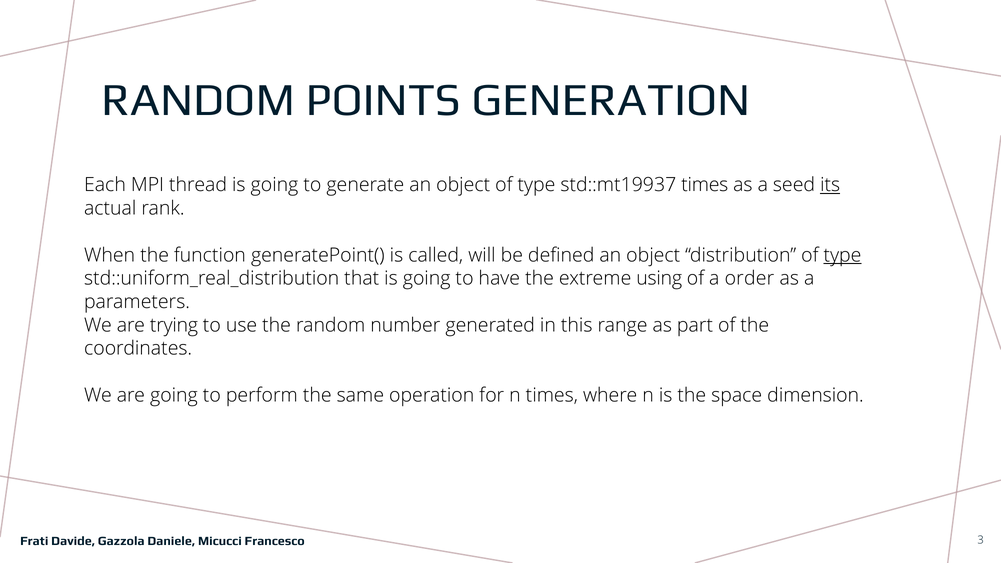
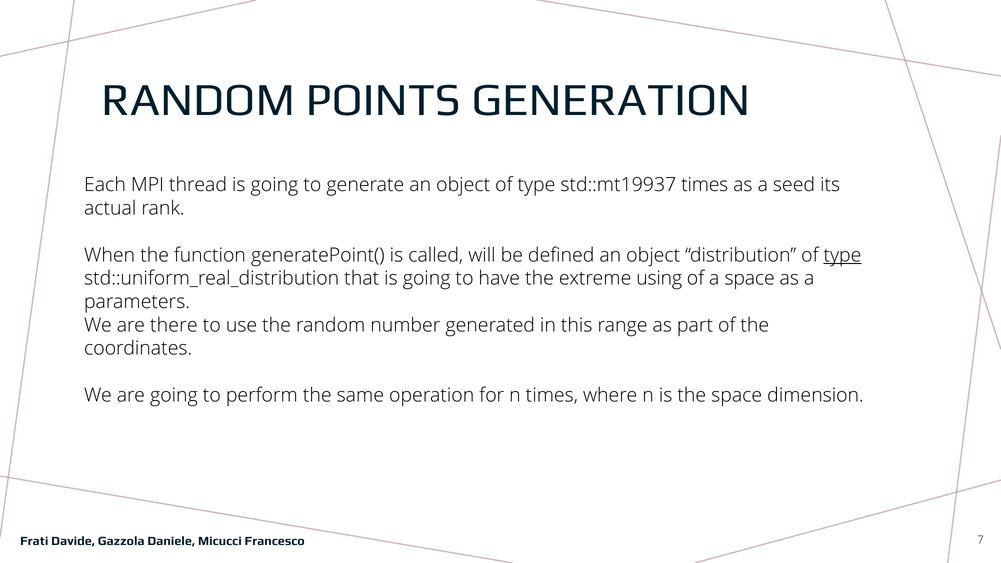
its underline: present -> none (830, 185)
a order: order -> space (750, 279)
trying: trying -> there (174, 325)
3: 3 -> 7 (981, 540)
